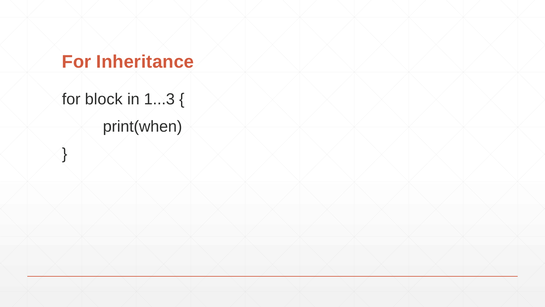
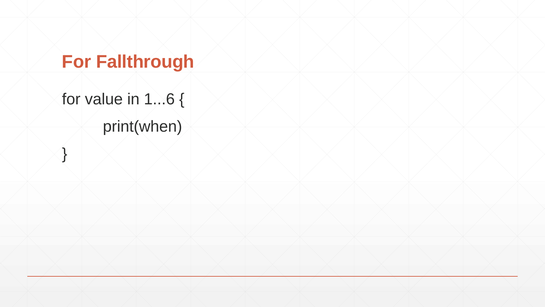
Inheritance: Inheritance -> Fallthrough (145, 62)
block: block -> value (104, 99)
1...3: 1...3 -> 1...6 (159, 99)
